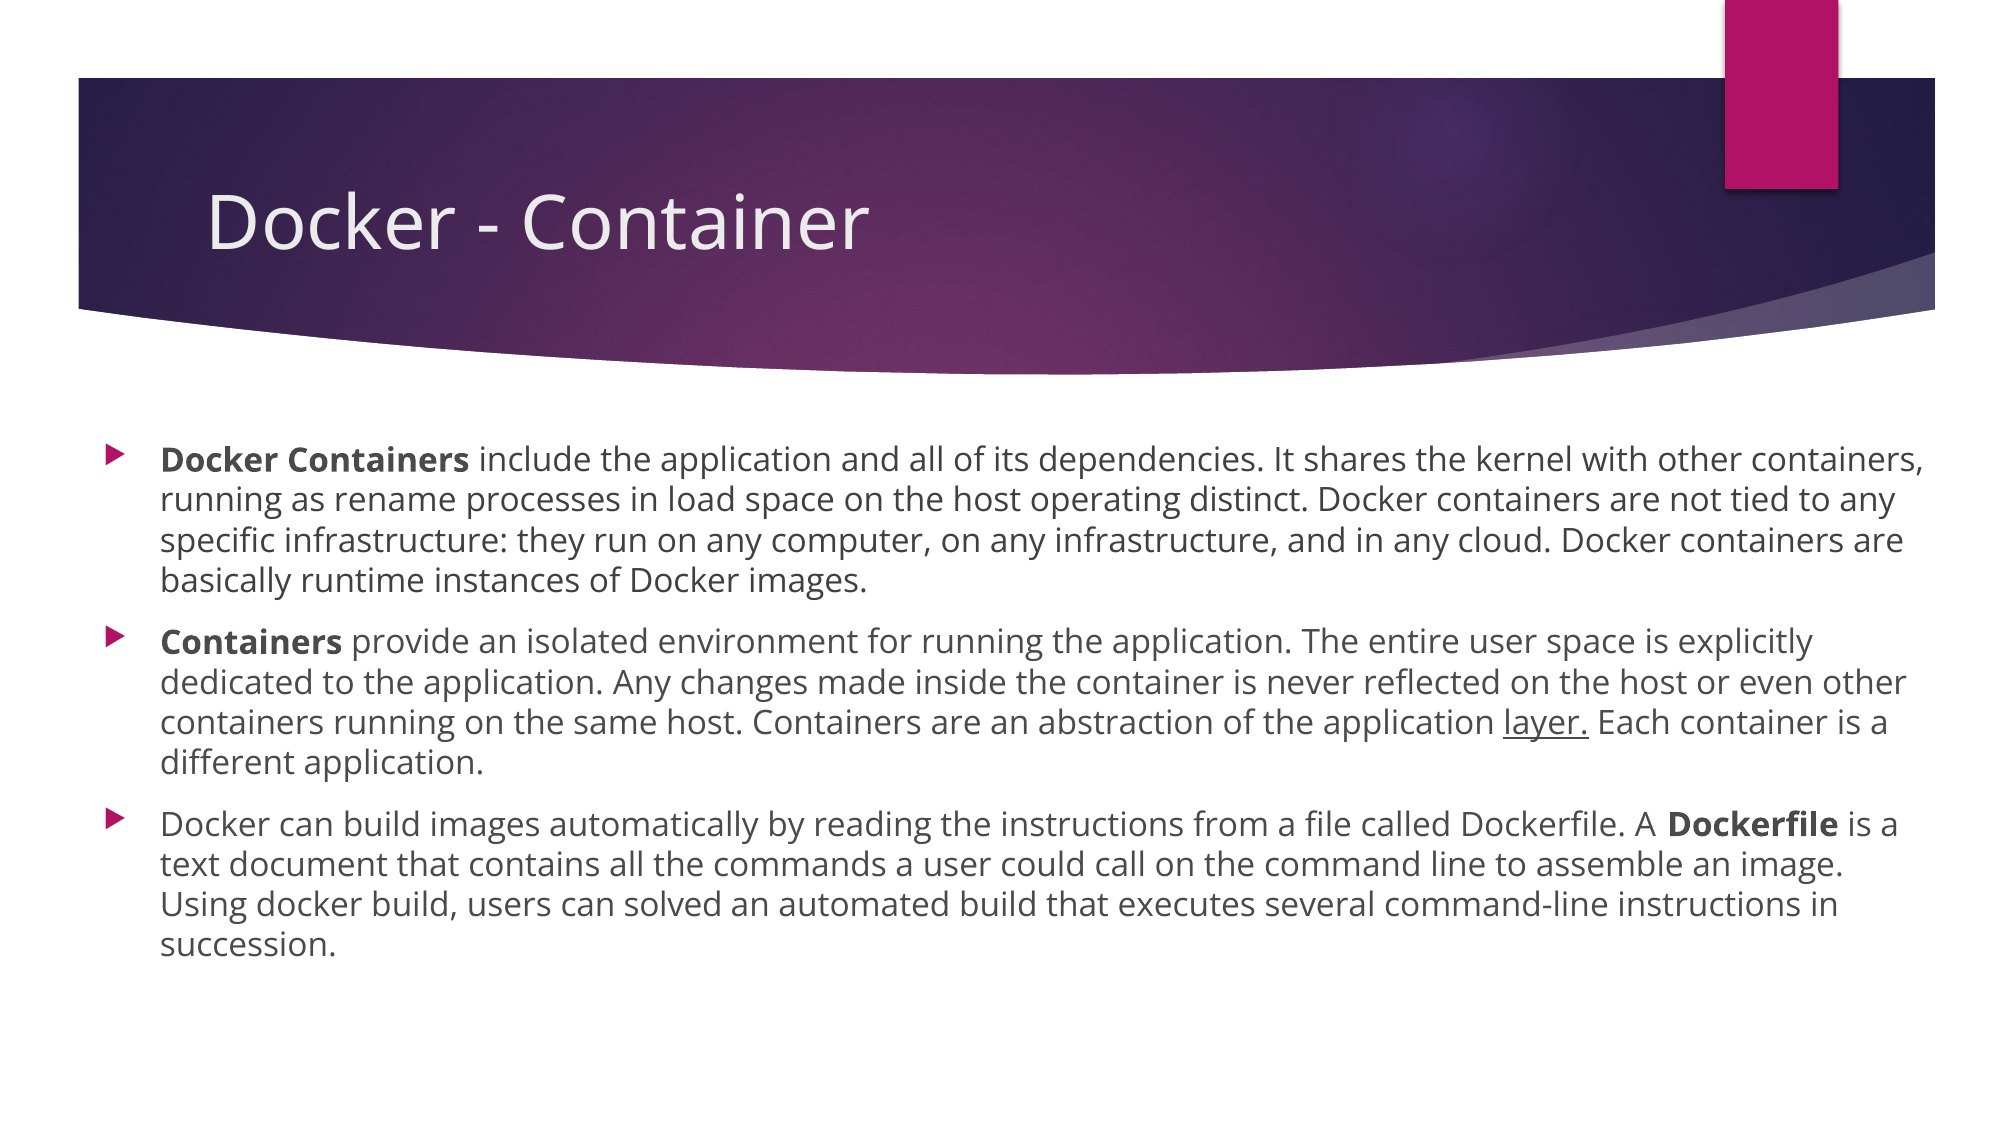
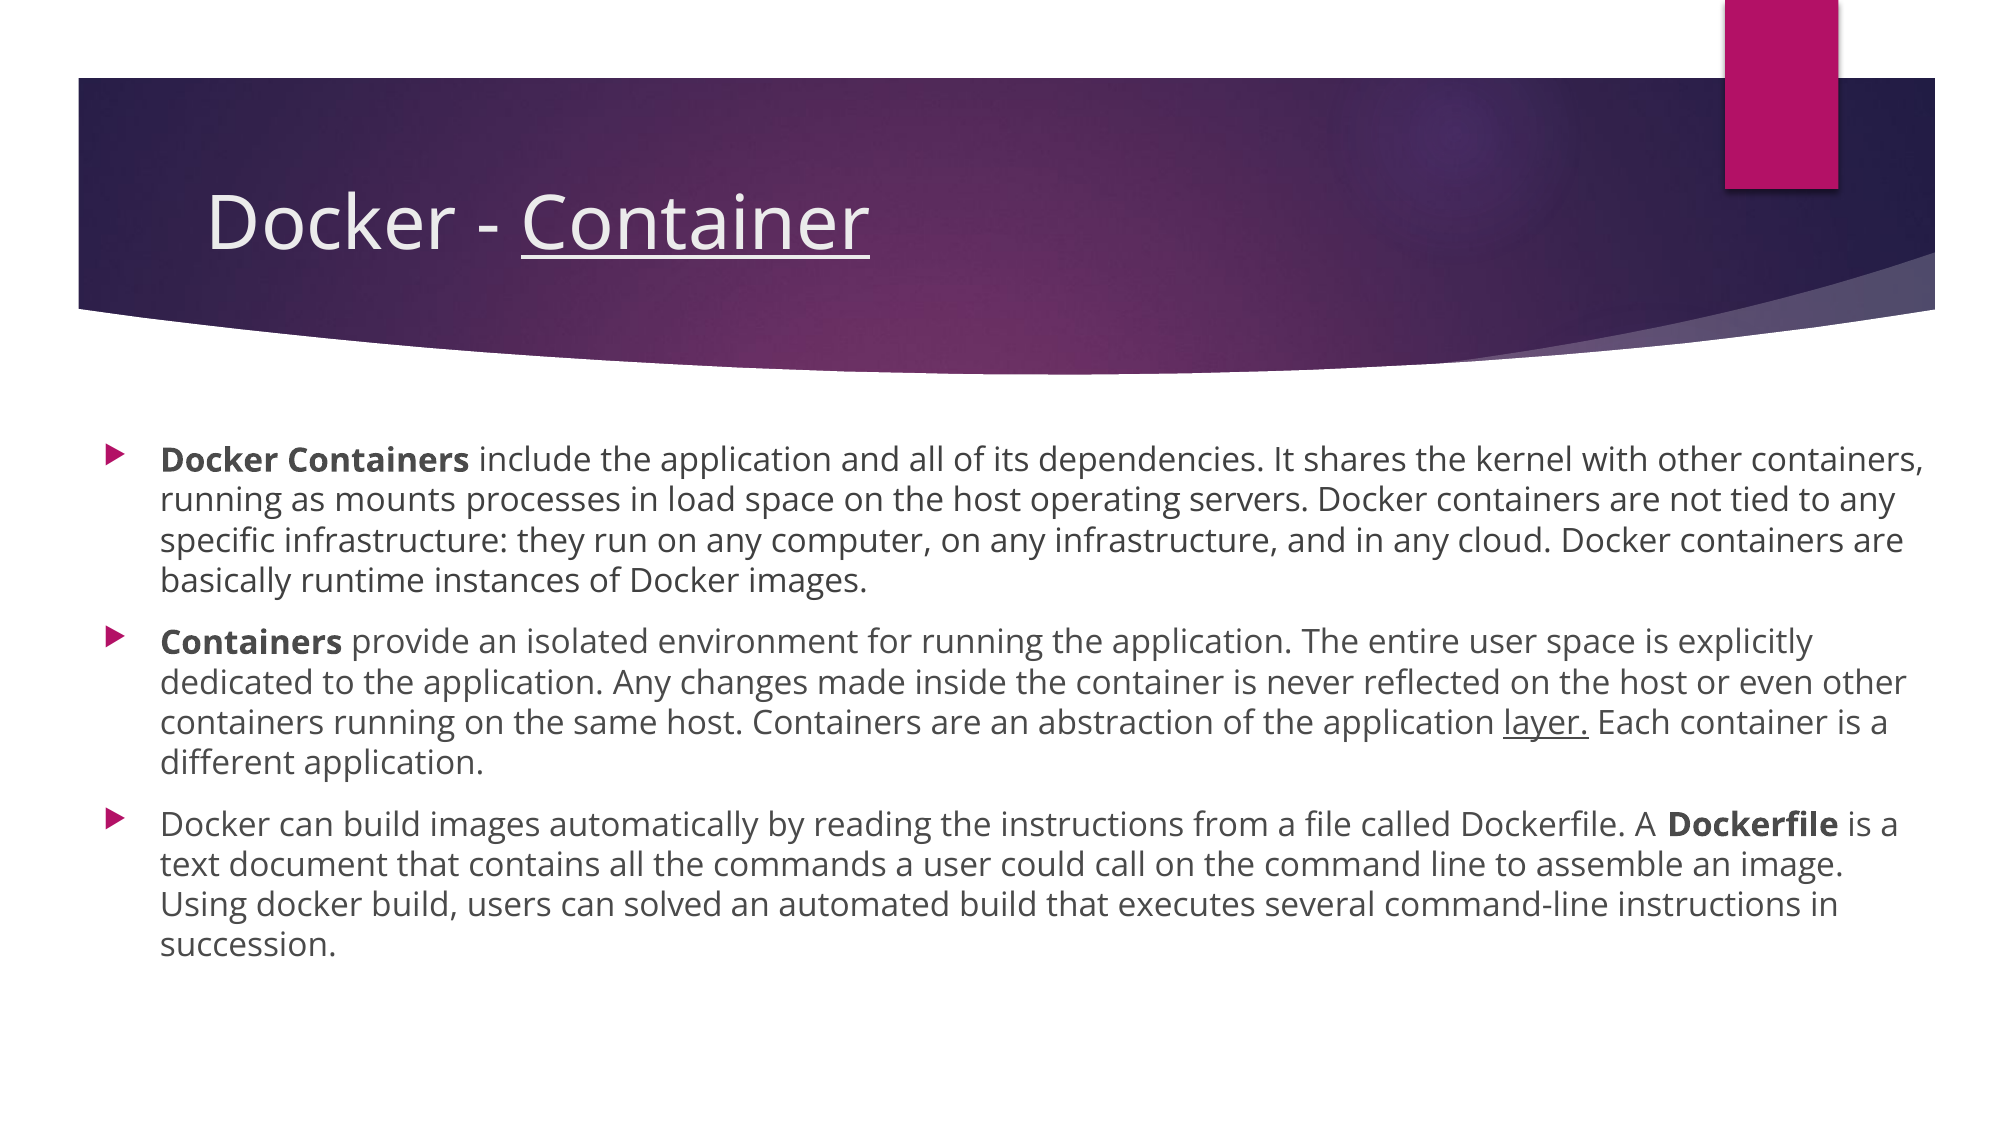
Container underline: none -> present (696, 225)
rename: rename -> mounts (395, 501)
distinct: distinct -> servers (1249, 501)
